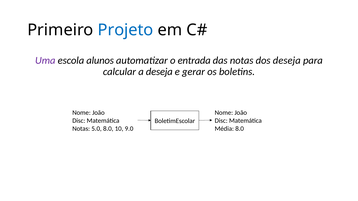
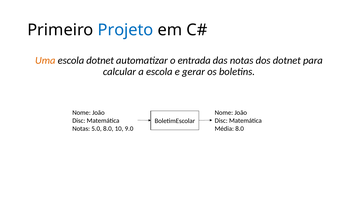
Uma colour: purple -> orange (45, 61)
escola alunos: alunos -> dotnet (100, 61)
dos deseja: deseja -> dotnet (287, 61)
a deseja: deseja -> escola (159, 72)
